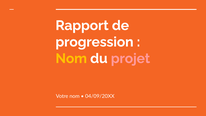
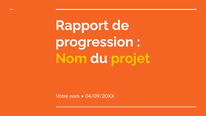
projet colour: pink -> yellow (130, 58)
